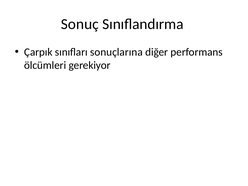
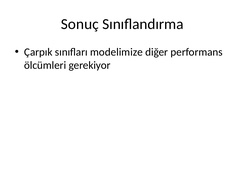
sonuçlarına: sonuçlarına -> modelimize (116, 52)
